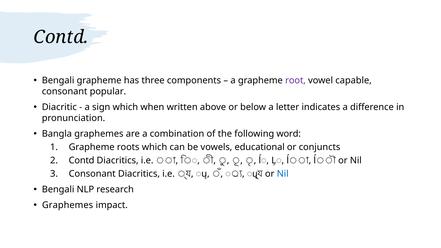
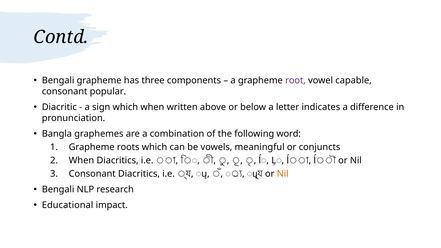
educational: educational -> meaningful (260, 147)
Contd: Contd -> When (81, 161)
Nil colour: blue -> orange (283, 174)
Graphemes: Graphemes -> Educational (68, 205)
